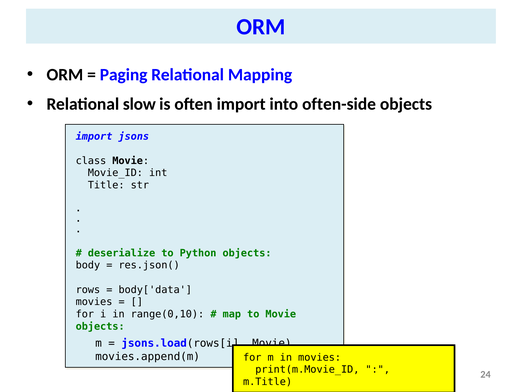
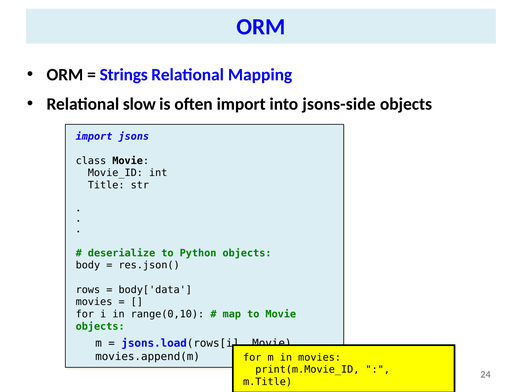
Paging: Paging -> Strings (124, 75)
often-side: often-side -> jsons-side (339, 104)
